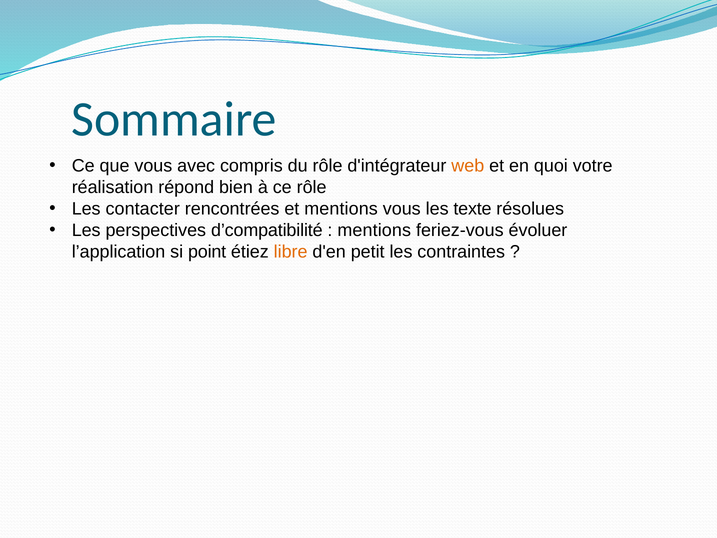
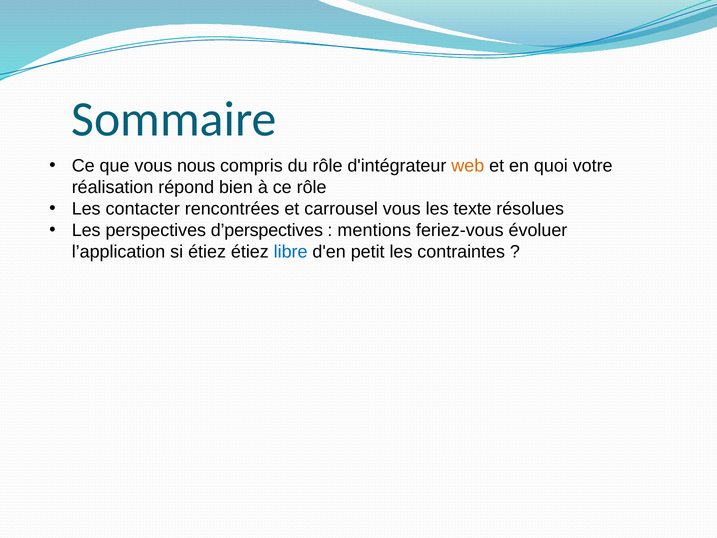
avec: avec -> nous (196, 166)
et mentions: mentions -> carrousel (341, 209)
d’compatibilité: d’compatibilité -> d’perspectives (267, 230)
si point: point -> étiez (207, 252)
libre colour: orange -> blue (291, 252)
